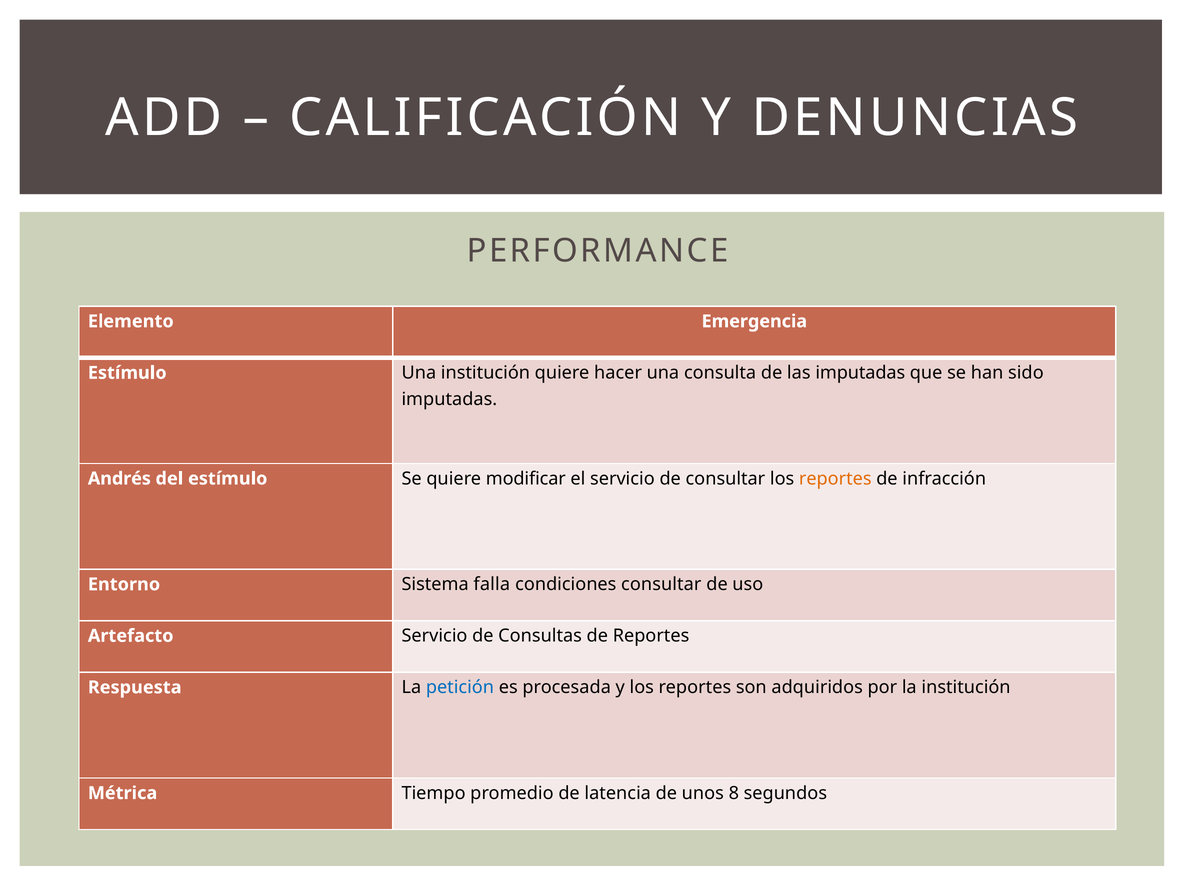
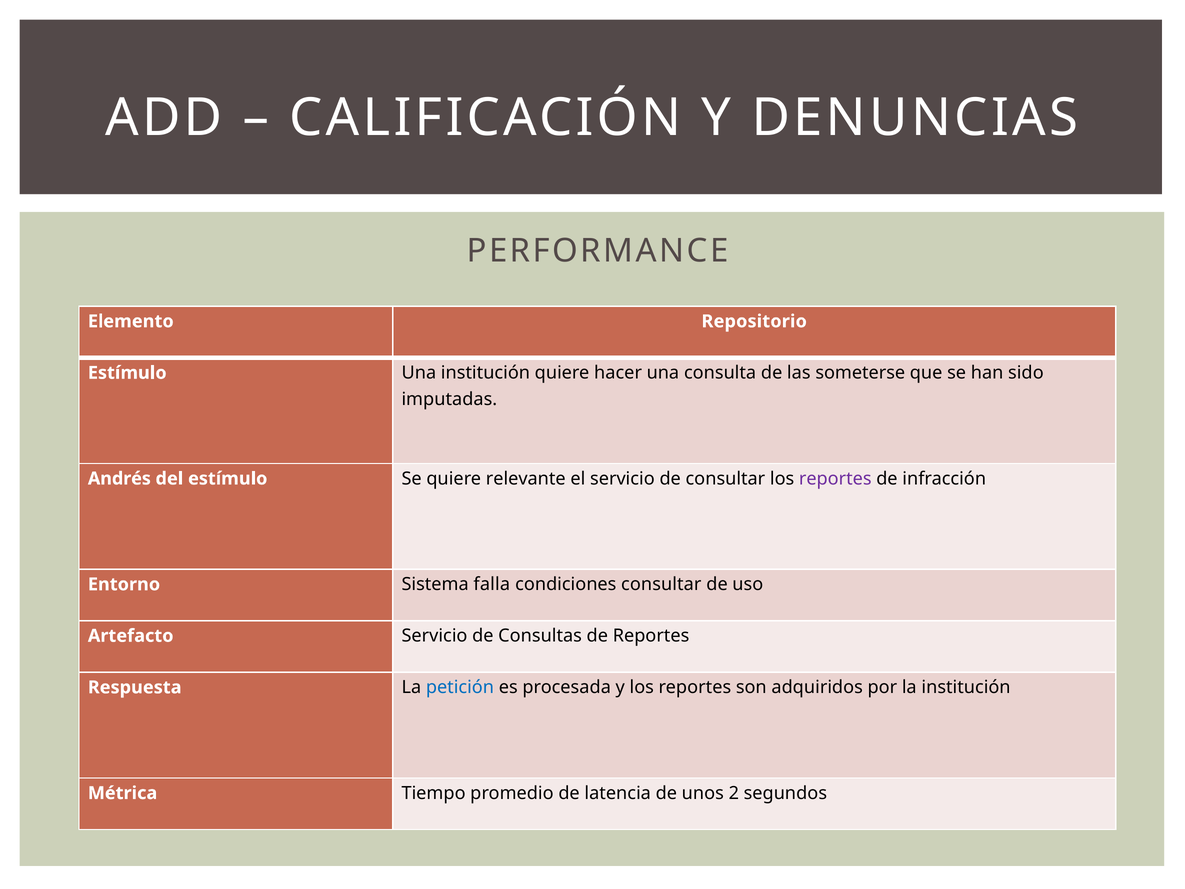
Emergencia: Emergencia -> Repositorio (754, 321)
las imputadas: imputadas -> someterse (860, 373)
modificar: modificar -> relevante (526, 478)
reportes colour: orange -> purple (835, 478)
8: 8 -> 2 (734, 793)
